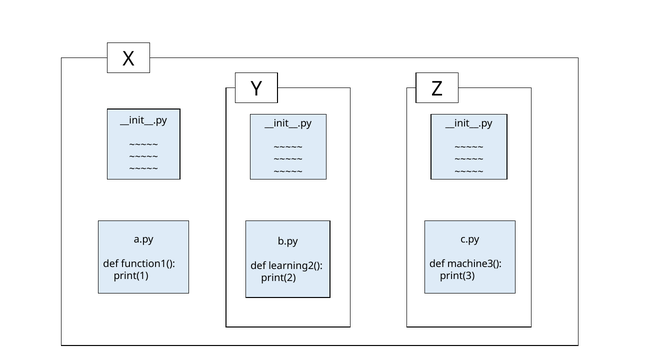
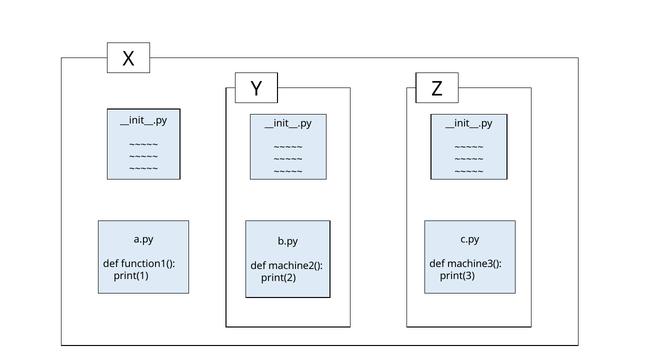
learning2(: learning2( -> machine2( (296, 266)
